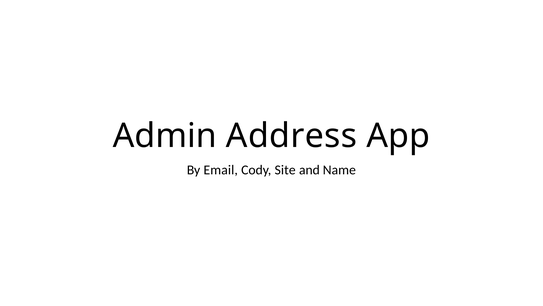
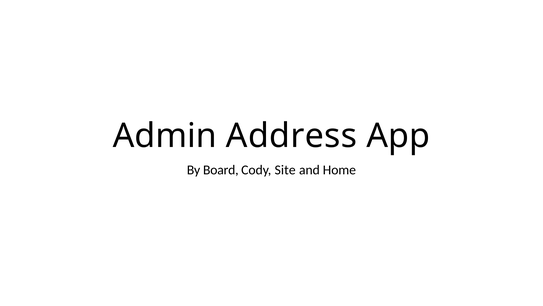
Email: Email -> Board (221, 170)
Name: Name -> Home (339, 170)
